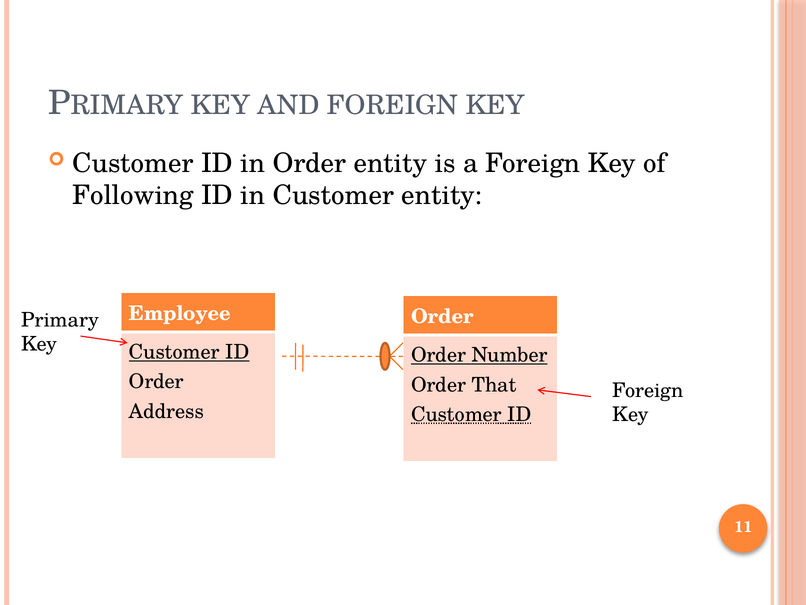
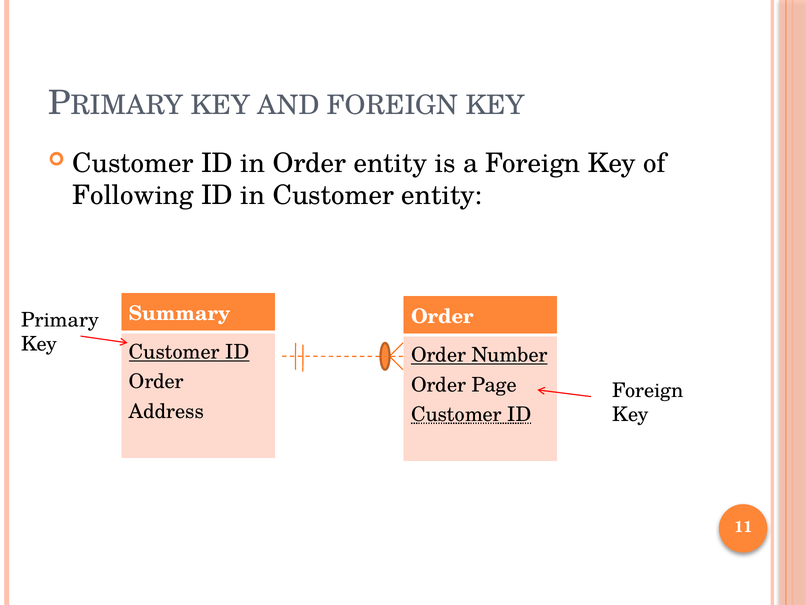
Employee: Employee -> Summary (180, 313)
That: That -> Page (494, 385)
